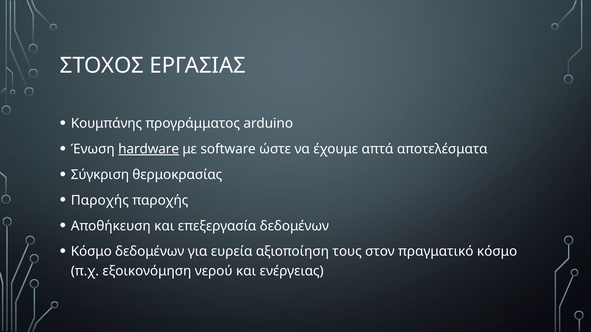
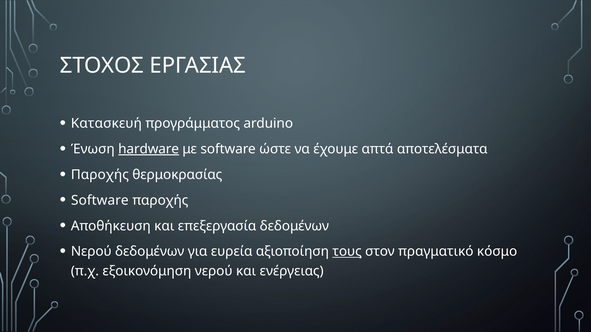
Κουμπάνης: Κουμπάνης -> Κατασκευή (106, 124)
Σύγκριση: Σύγκριση -> Παροχής (100, 175)
Παροχής: Παροχής -> Software (100, 201)
Κόσμο: Κόσμο -> Νερού (91, 252)
τους underline: none -> present (347, 252)
